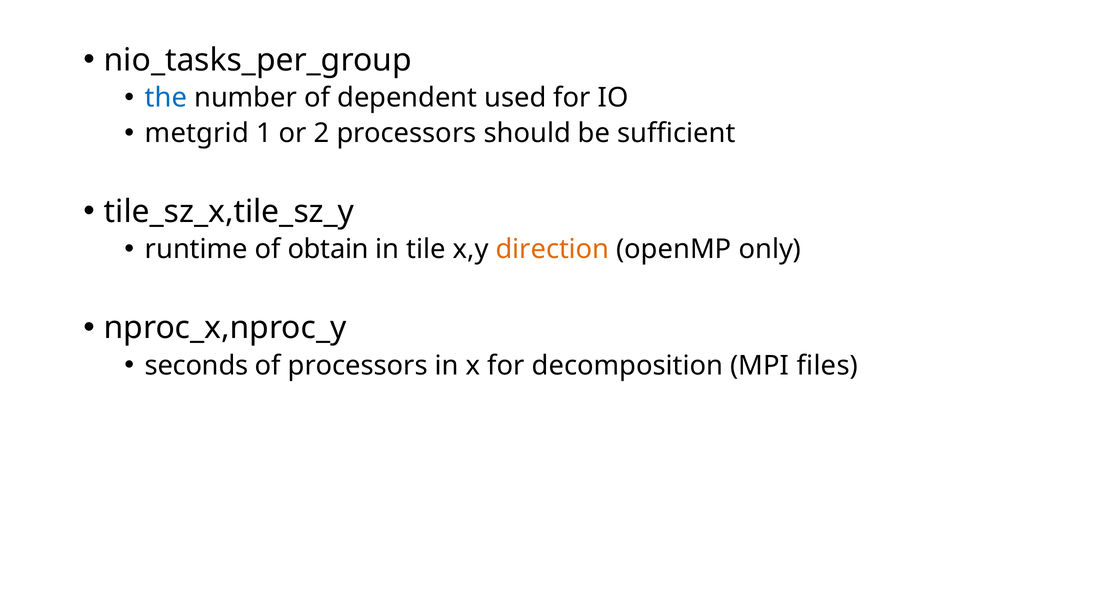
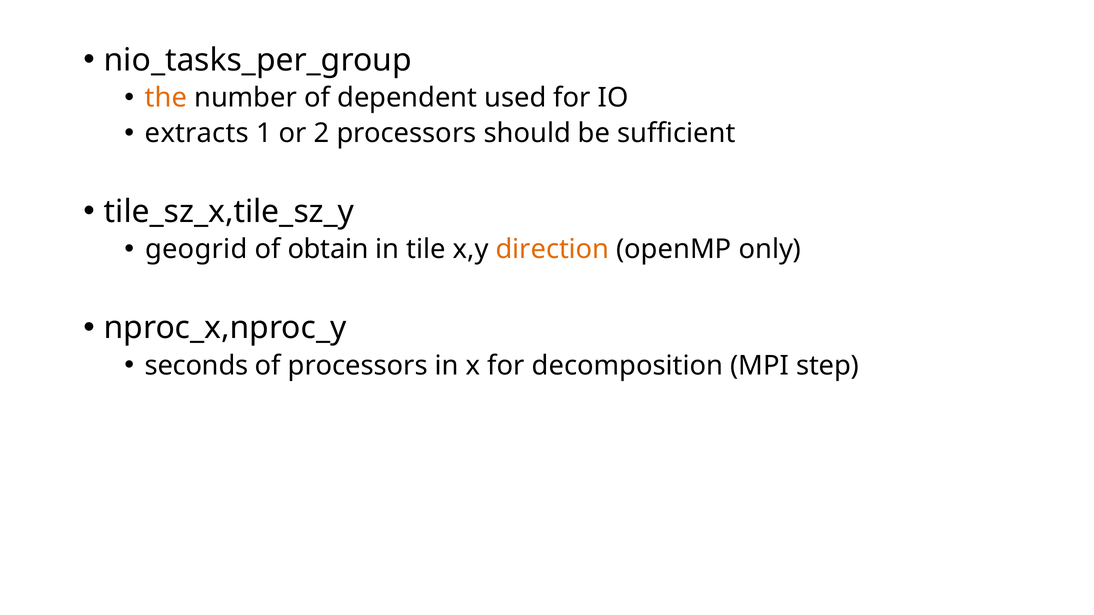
the colour: blue -> orange (166, 98)
metgrid: metgrid -> extracts (197, 133)
runtime: runtime -> geogrid (196, 249)
files: files -> step (828, 366)
